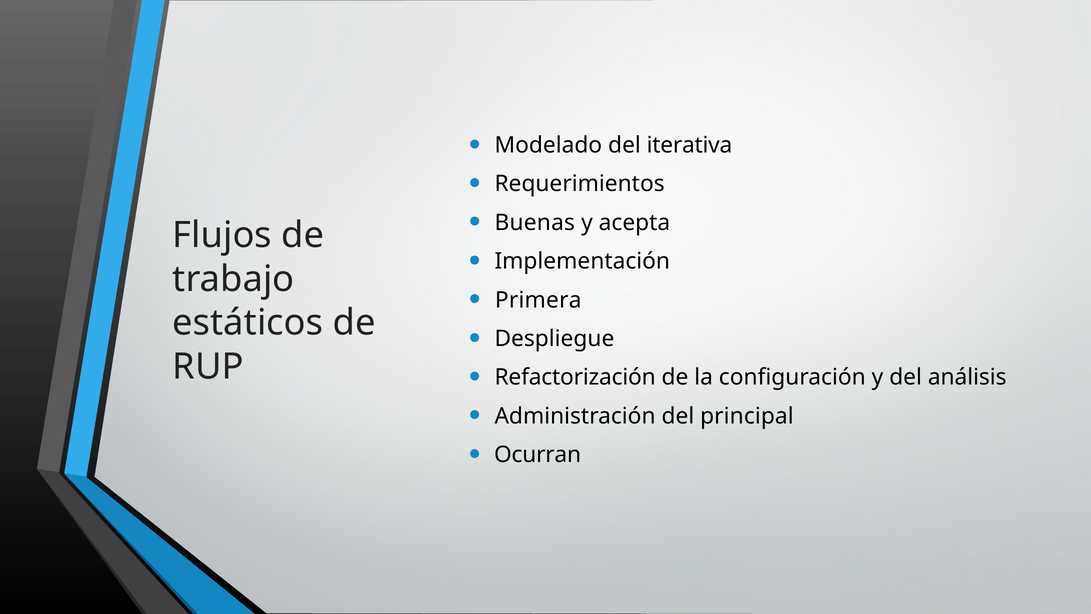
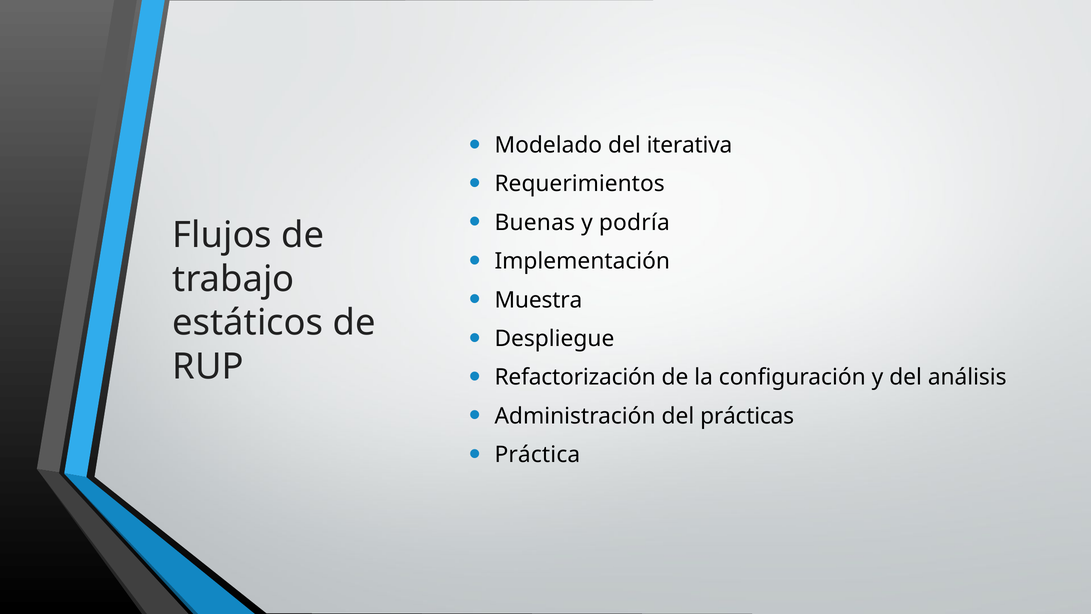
acepta: acepta -> podría (634, 223)
Primera: Primera -> Muestra (538, 300)
principal: principal -> prácticas (747, 416)
Ocurran: Ocurran -> Práctica (537, 455)
